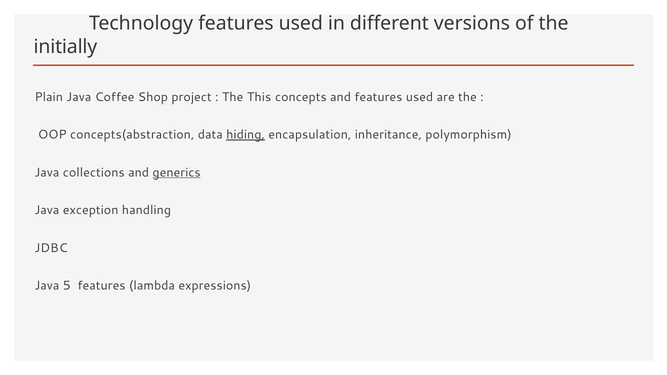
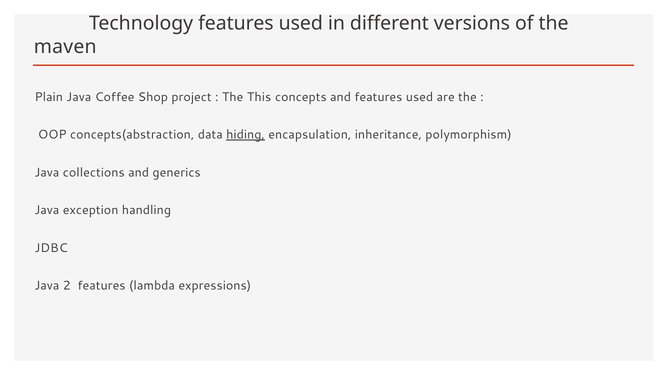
initially: initially -> maven (65, 47)
generics underline: present -> none (177, 173)
5: 5 -> 2 (67, 286)
